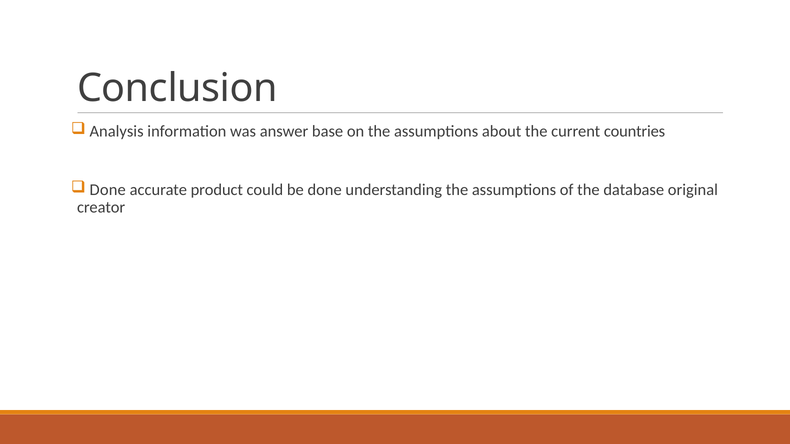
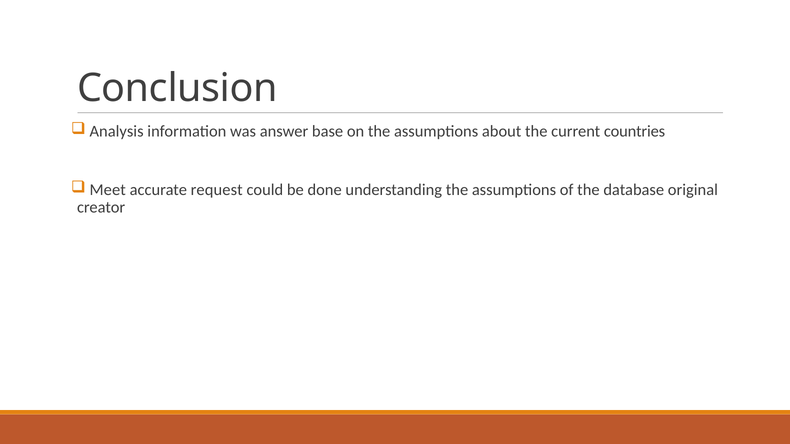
Done: Done -> Meet (108, 190)
product: product -> request (217, 190)
